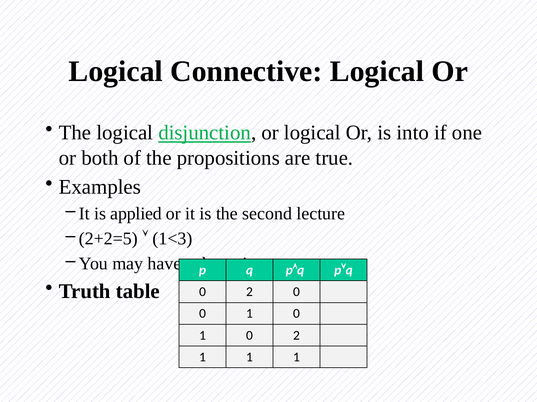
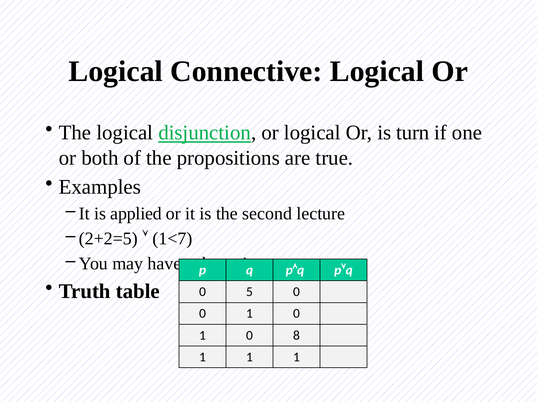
into: into -> turn (413, 133)
1<3: 1<3 -> 1<7 (173, 239)
2: 2 -> 5 (249, 292)
1 0 2: 2 -> 8 (296, 336)
